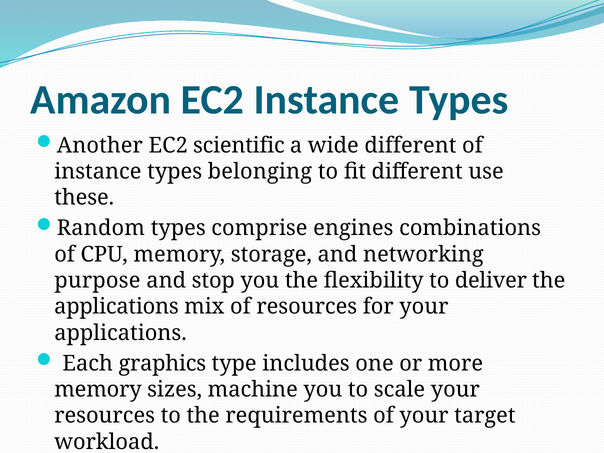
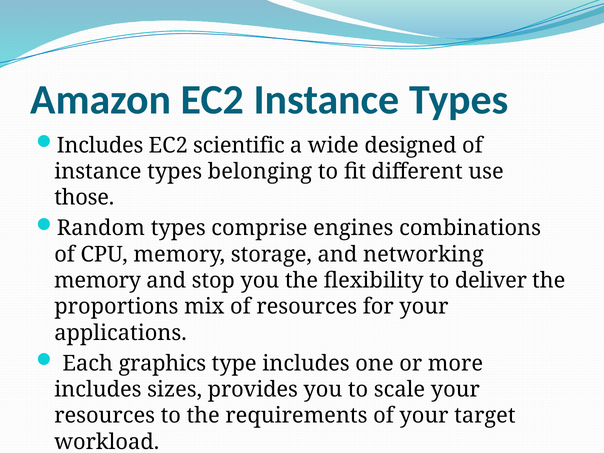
Another: Another -> Includes (100, 145)
wide different: different -> designed (411, 145)
these: these -> those (84, 198)
purpose: purpose -> memory (98, 281)
applications: applications -> proportions (116, 307)
memory: memory -> includes (98, 390)
machine: machine -> provides (253, 390)
